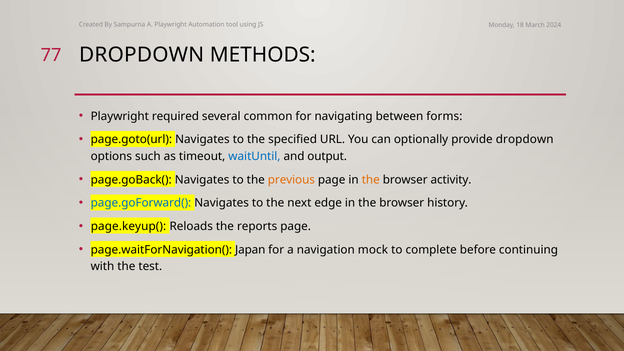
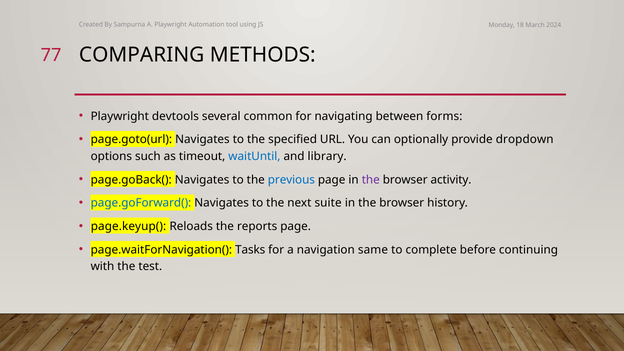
77 DROPDOWN: DROPDOWN -> COMPARING (142, 55)
required: required -> devtools (175, 116)
output: output -> library (327, 156)
previous colour: orange -> blue (291, 180)
the colour: orange -> purple (371, 180)
edge: edge -> suite (328, 203)
Japan: Japan -> Tasks (250, 250)
mock: mock -> same (373, 250)
